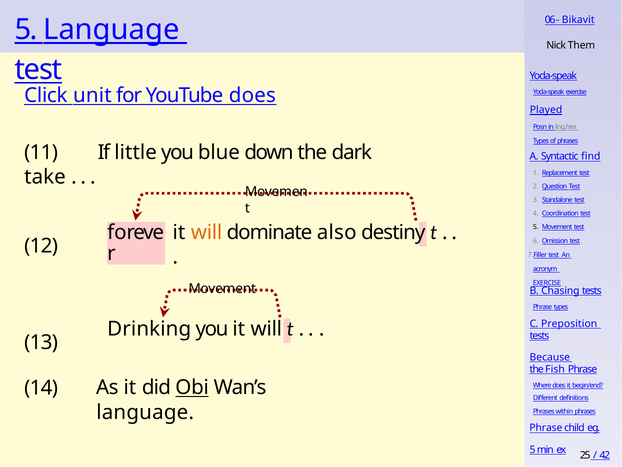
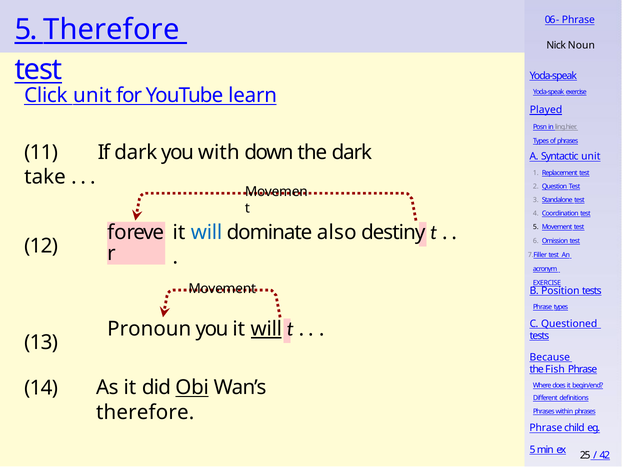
Bikavit: Bikavit -> Phrase (578, 20)
5 Language: Language -> Therefore (111, 30)
Them: Them -> Noun (581, 46)
YouTube does: does -> learn (253, 95)
If little: little -> dark (136, 152)
blue: blue -> with (219, 152)
Syntactic find: find -> unit (591, 156)
will colour: orange -> blue (207, 232)
Chasing: Chasing -> Position (560, 291)
Preposition: Preposition -> Questioned (569, 324)
Drinking: Drinking -> Pronoun (149, 329)
will underline: none -> present (266, 329)
language: language -> therefore (145, 412)
